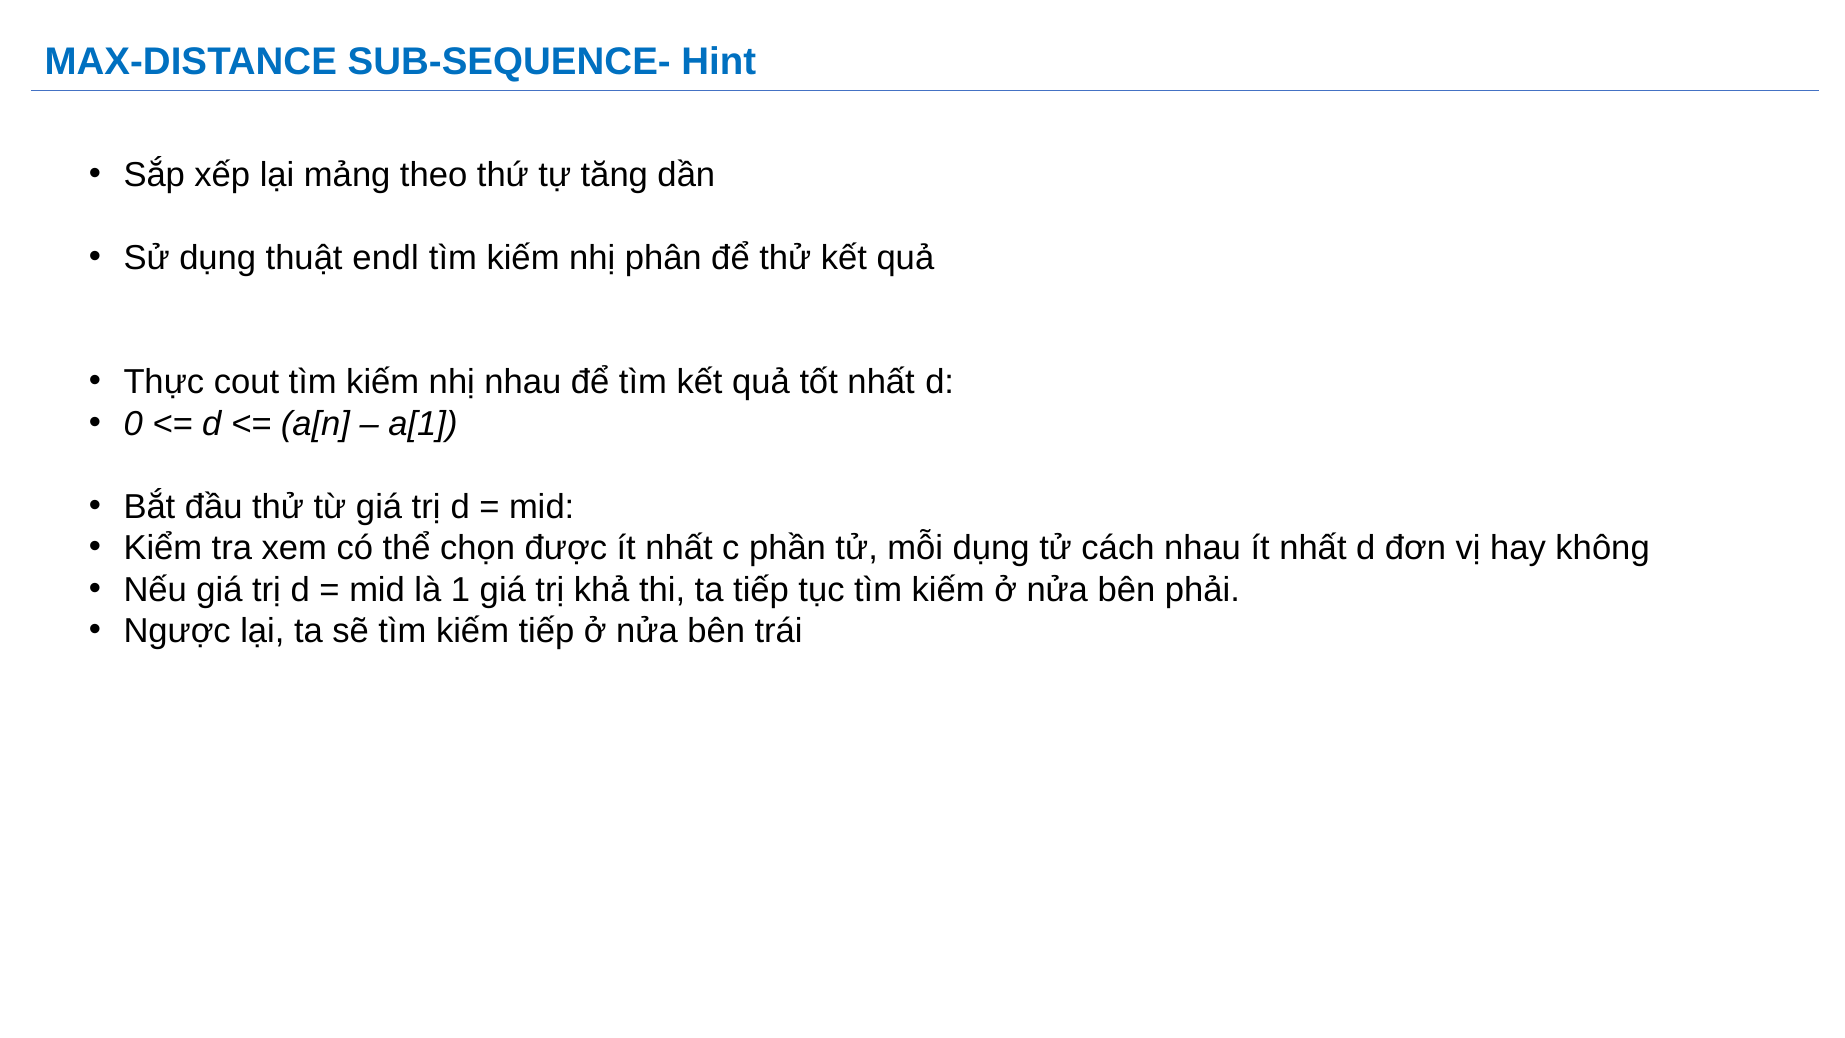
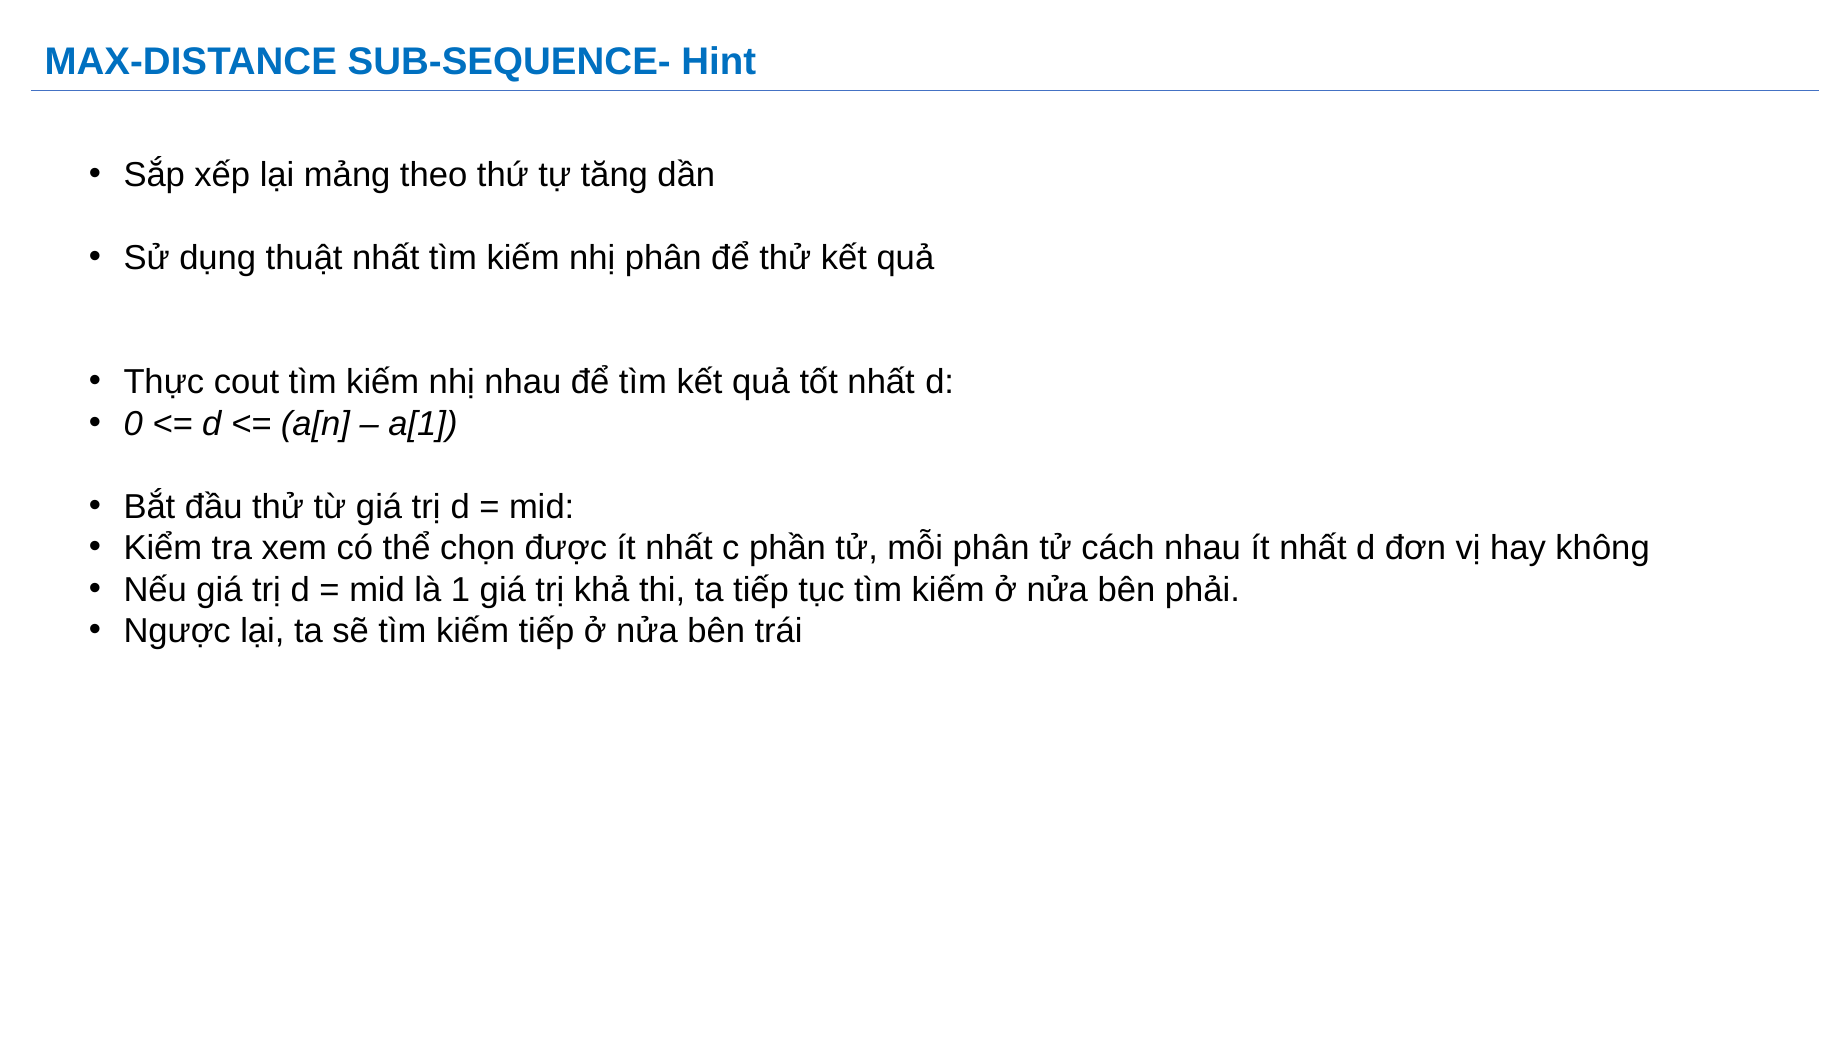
thuật endl: endl -> nhất (386, 258)
mỗi dụng: dụng -> phân (991, 548)
